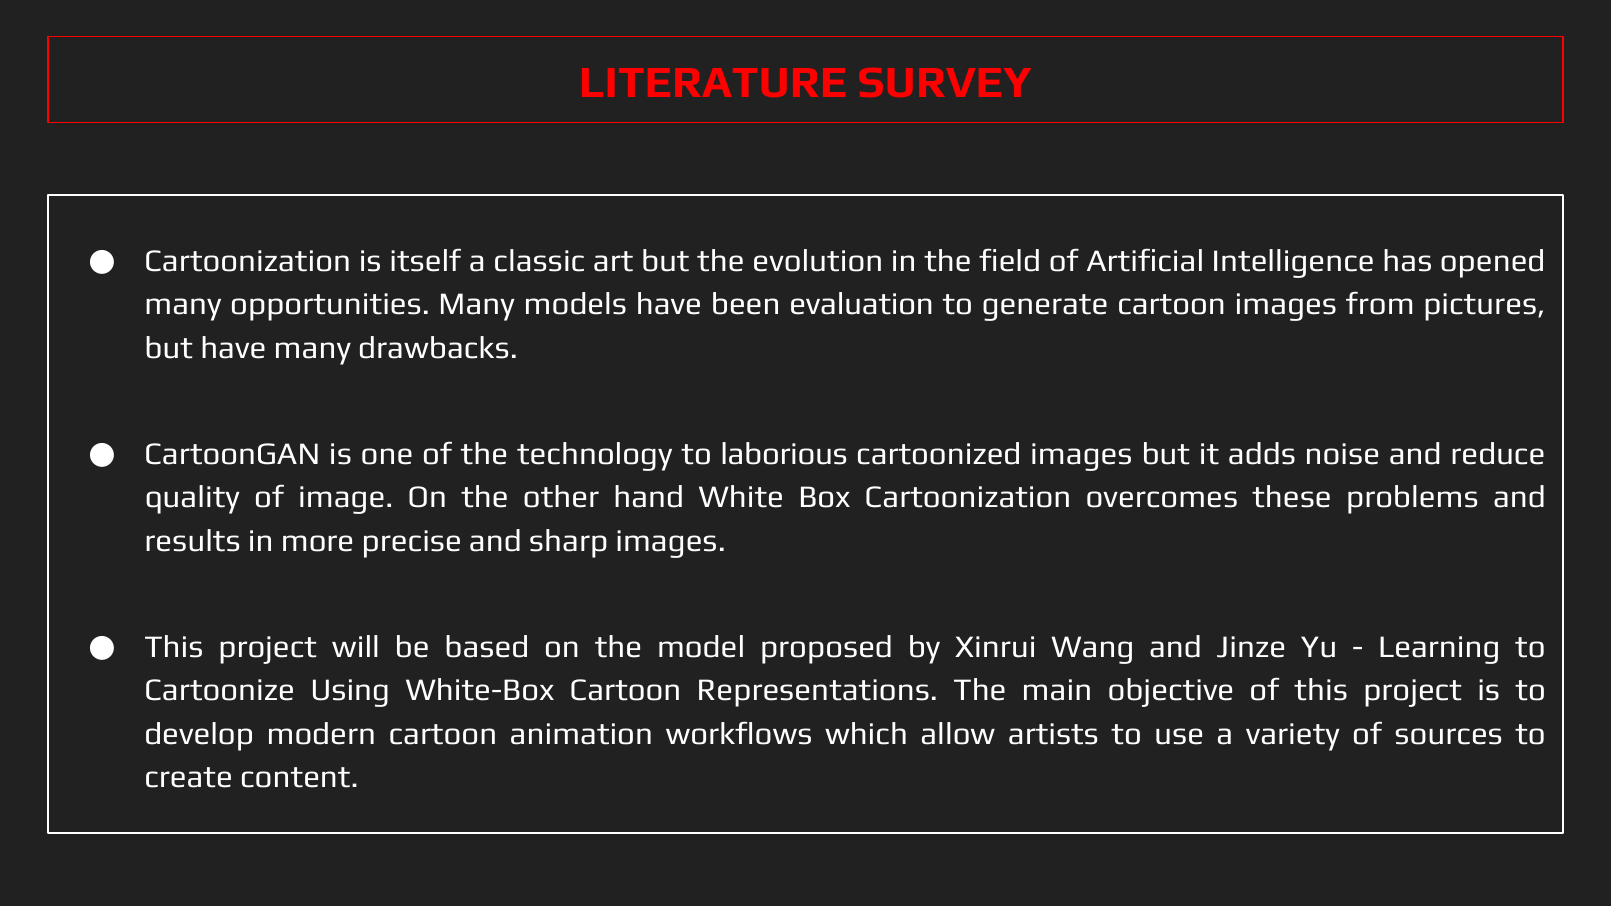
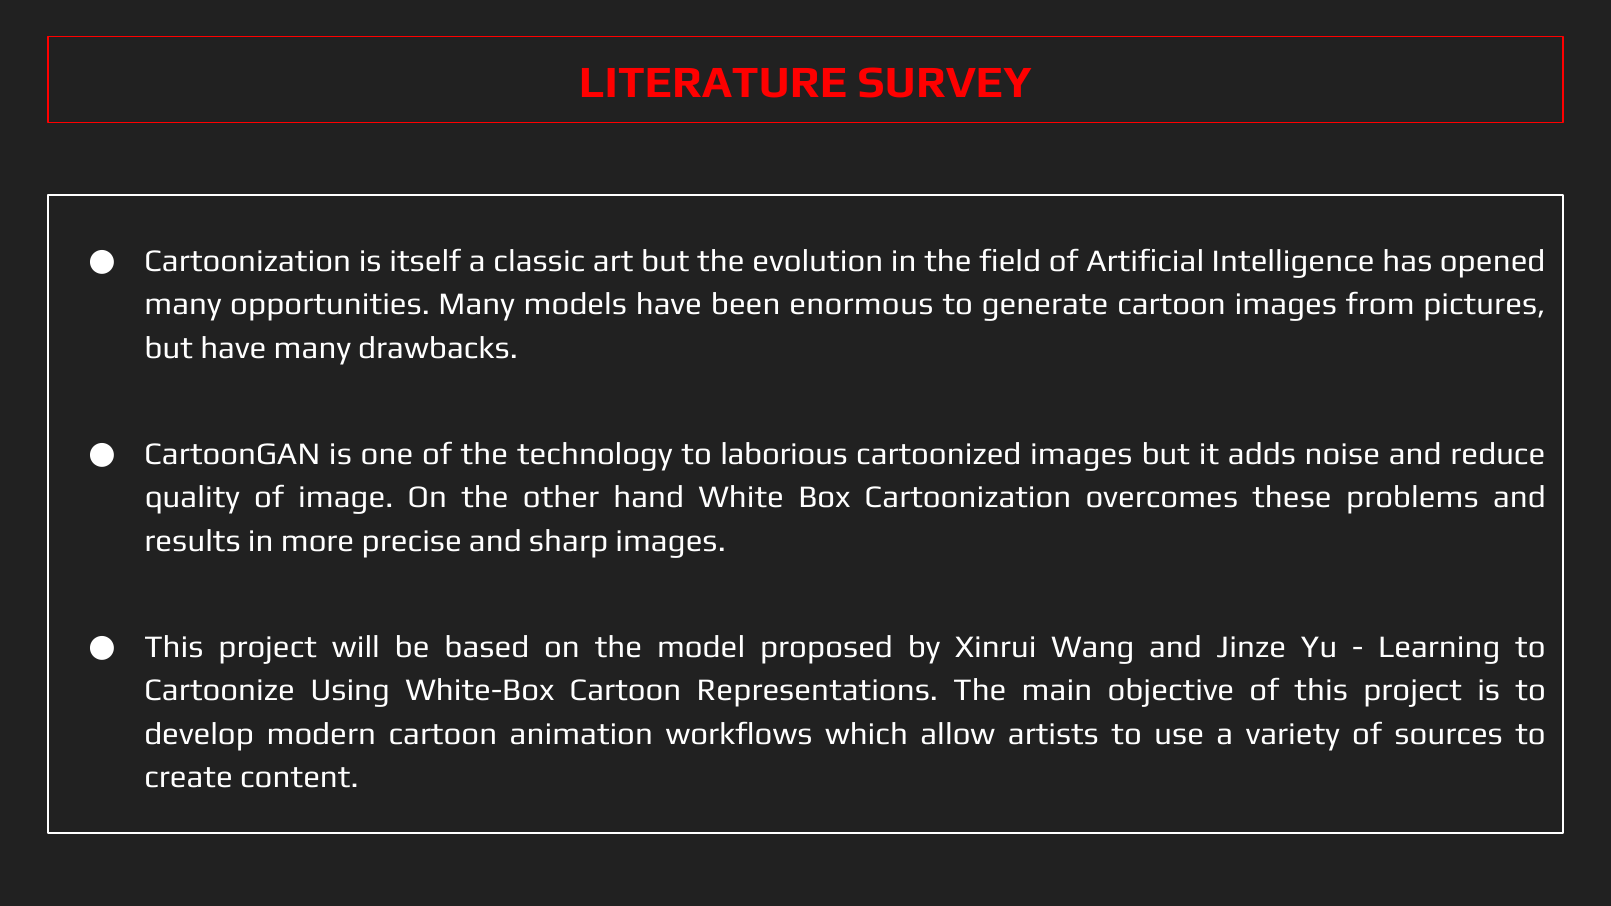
evaluation: evaluation -> enormous (861, 305)
